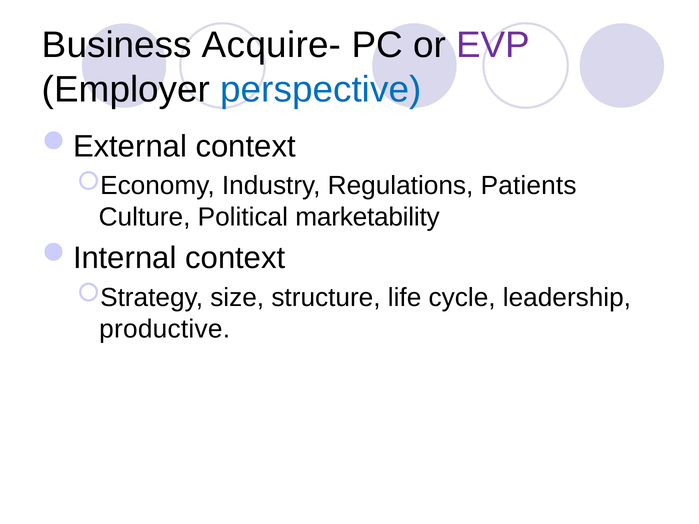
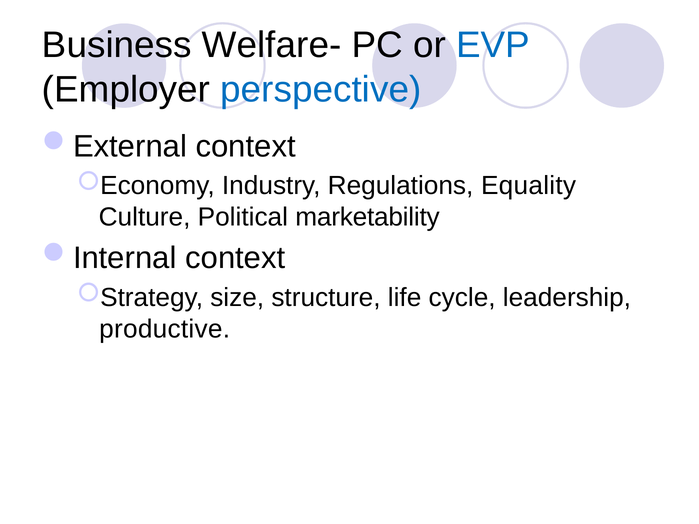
Acquire-: Acquire- -> Welfare- (272, 45)
EVP colour: purple -> blue (493, 45)
Patients: Patients -> Equality (529, 186)
